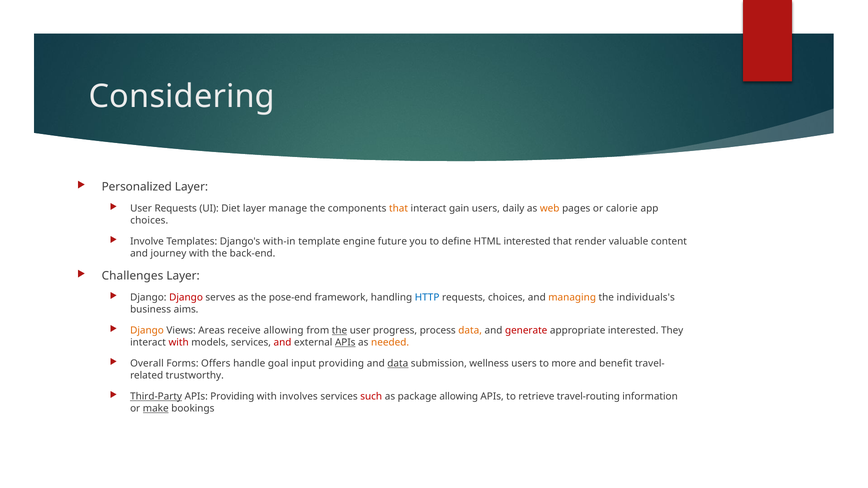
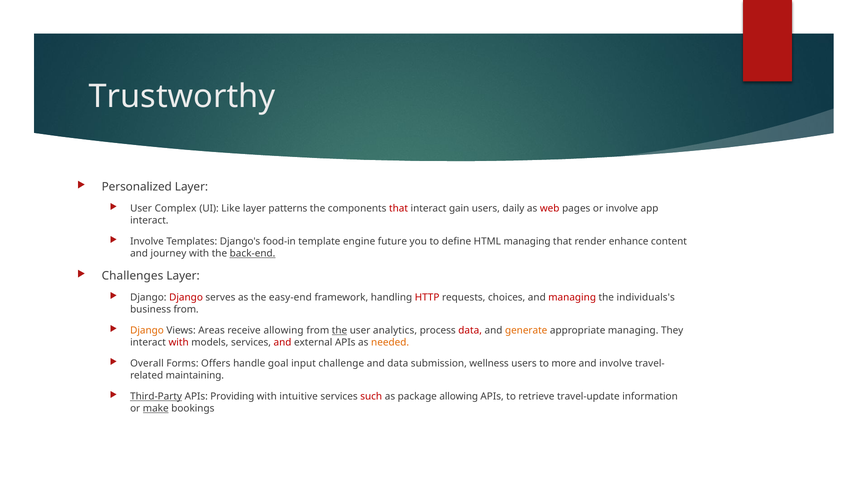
Considering: Considering -> Trustworthy (182, 97)
User Requests: Requests -> Complex (176, 209)
Diet: Diet -> Like (231, 209)
manage: manage -> patterns (288, 209)
that colour: orange -> red (399, 209)
web colour: orange -> red (550, 209)
or calorie: calorie -> involve (622, 209)
choices: choices -> interact (149, 221)
with-in: with-in -> food-in (279, 242)
HTML interested: interested -> managing (527, 242)
valuable: valuable -> enhance (629, 242)
back-end underline: none -> present (253, 254)
pose-end: pose-end -> easy-end (290, 298)
HTTP colour: blue -> red (427, 298)
managing colour: orange -> red (572, 298)
business aims: aims -> from (186, 310)
progress: progress -> analytics (395, 331)
data colour: orange -> red (470, 331)
generate colour: red -> orange (526, 331)
appropriate interested: interested -> managing (633, 331)
APIs underline: present -> none (345, 343)
input providing: providing -> challenge (341, 364)
data underline: present -> none (398, 364)
and benefit: benefit -> involve (616, 364)
trustworthy: trustworthy -> maintaining (195, 376)
involves: involves -> intuitive (299, 397)
travel-routing: travel-routing -> travel-update (588, 397)
